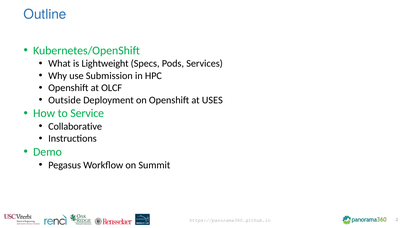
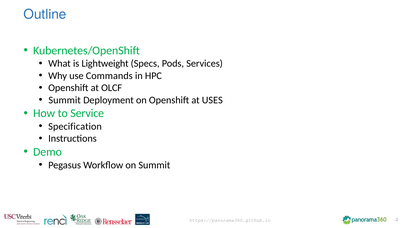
Submission: Submission -> Commands (109, 76)
Outside: Outside -> Summit (65, 100)
Collaborative: Collaborative -> Specification (75, 126)
